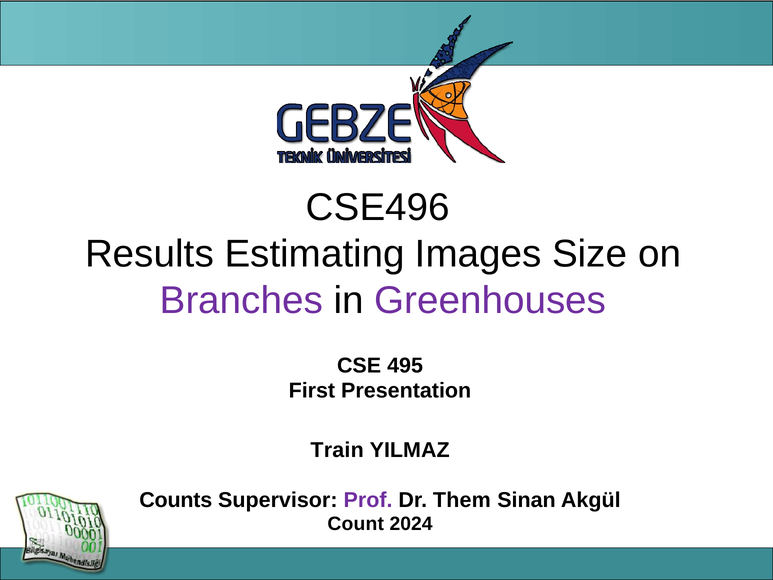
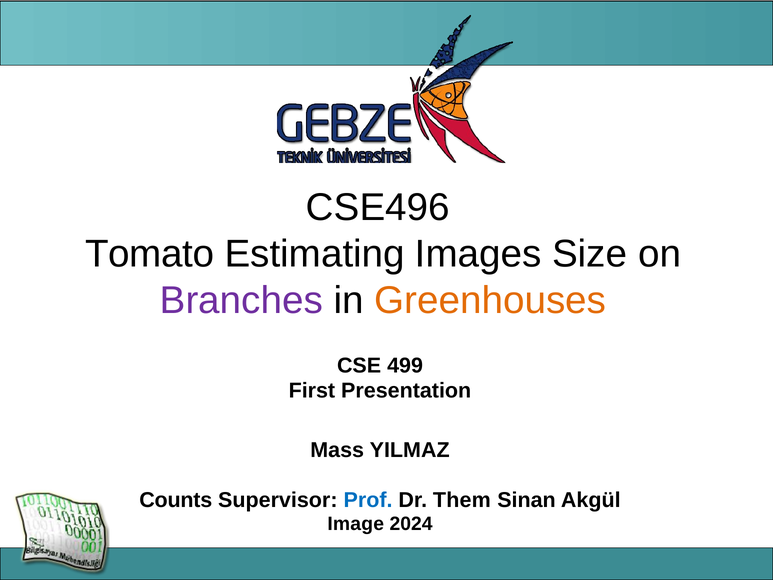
Results: Results -> Tomato (150, 254)
Greenhouses colour: purple -> orange (490, 300)
495: 495 -> 499 (405, 365)
Train: Train -> Mass (337, 450)
Prof colour: purple -> blue (368, 500)
Count: Count -> Image (356, 524)
